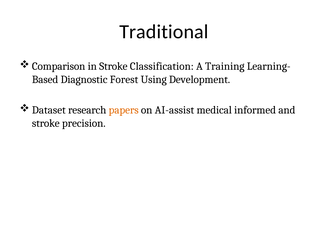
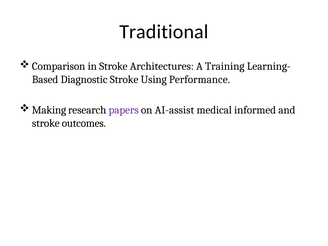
Classification: Classification -> Architectures (162, 66)
Diagnostic Forest: Forest -> Stroke (124, 79)
Development: Development -> Performance (200, 79)
Dataset: Dataset -> Making (49, 110)
papers colour: orange -> purple (124, 110)
precision: precision -> outcomes (84, 123)
